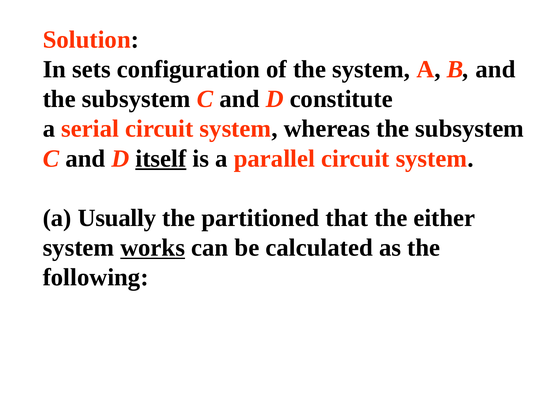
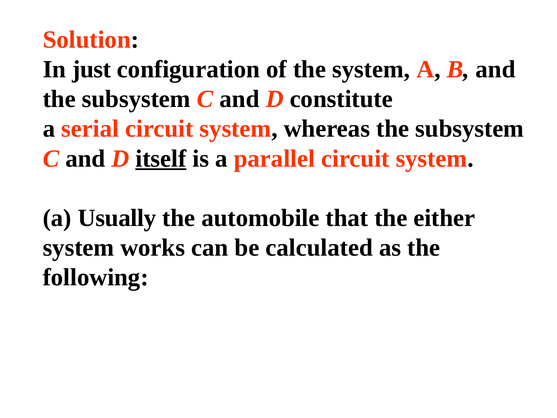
sets: sets -> just (92, 69)
partitioned: partitioned -> automobile (260, 218)
works underline: present -> none (153, 248)
